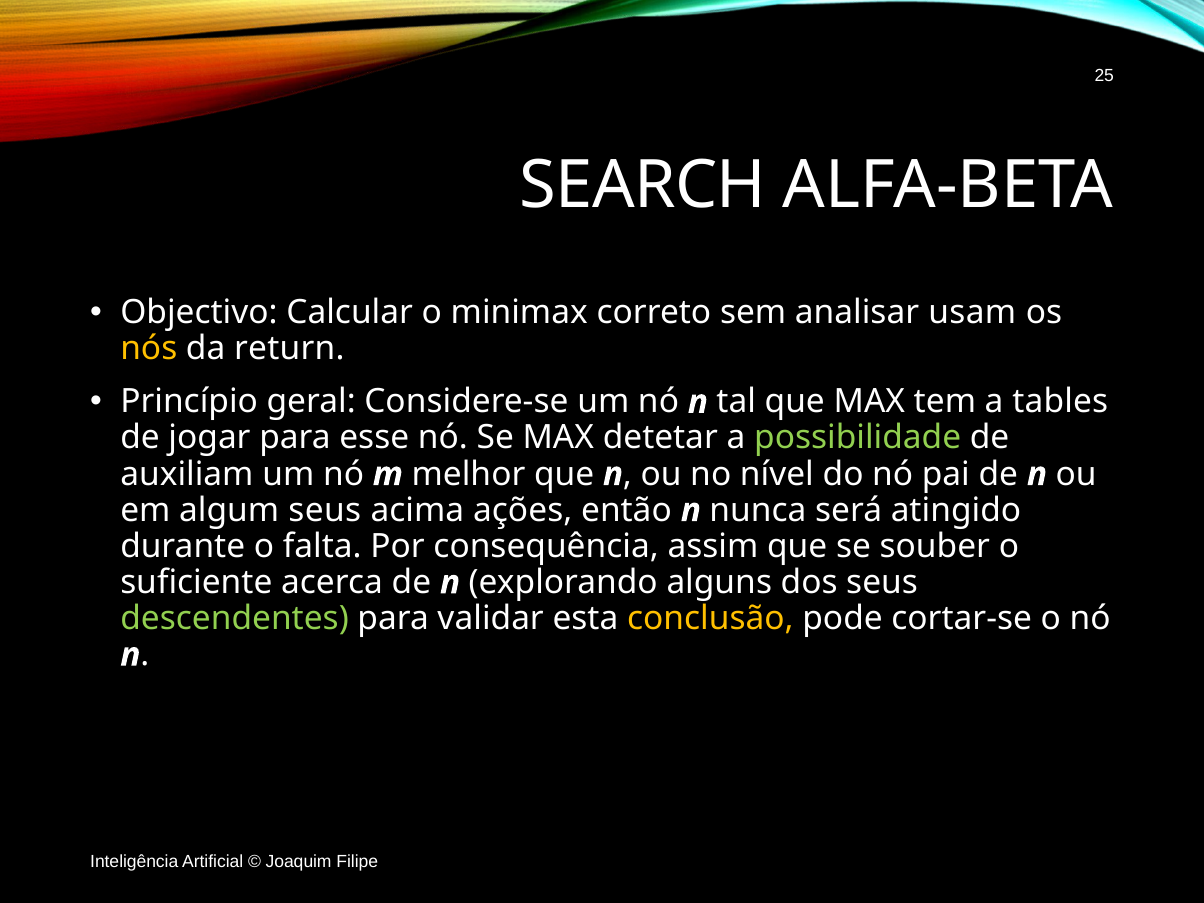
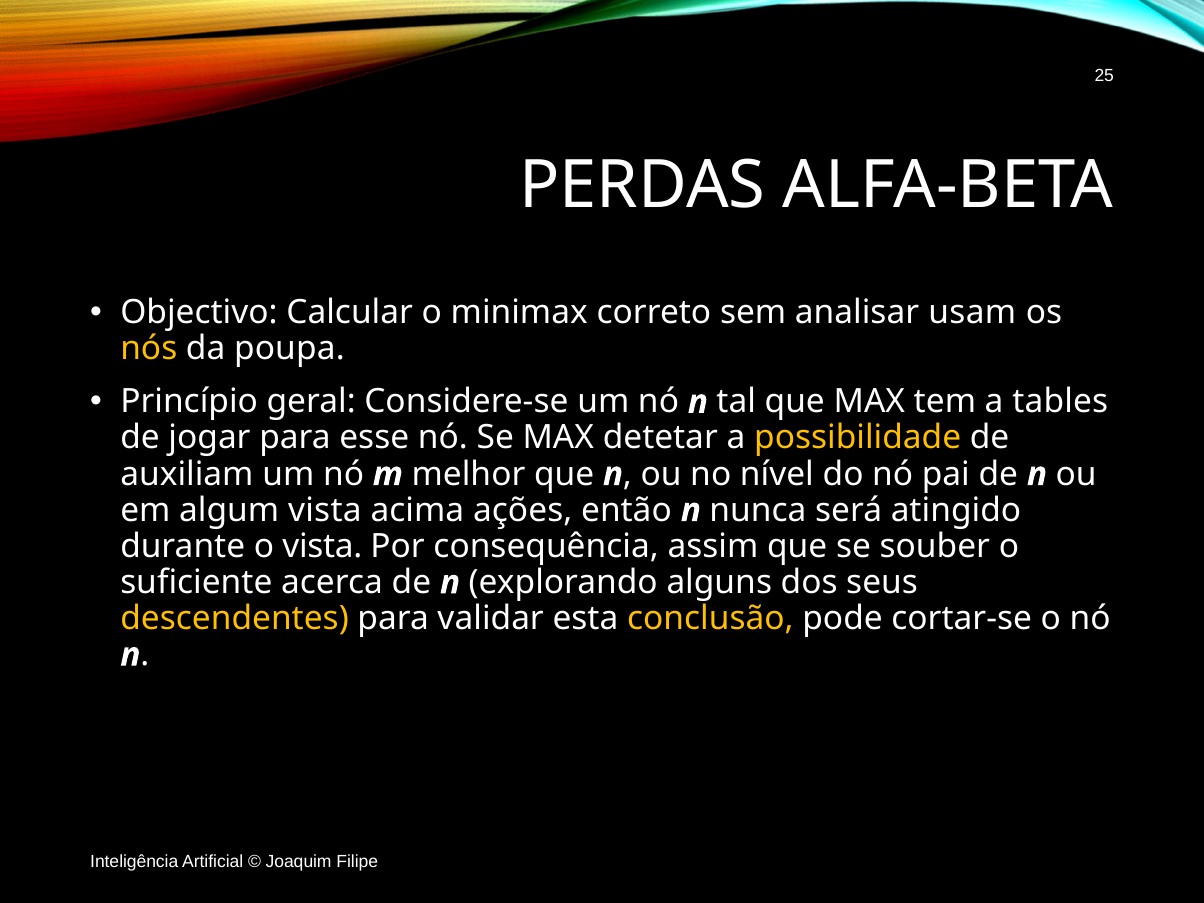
SEARCH: SEARCH -> PERDAS (643, 185)
return: return -> poupa (289, 349)
possibilidade colour: light green -> yellow (858, 438)
algum seus: seus -> vista (325, 510)
o falta: falta -> vista (322, 546)
descendentes colour: light green -> yellow (235, 618)
